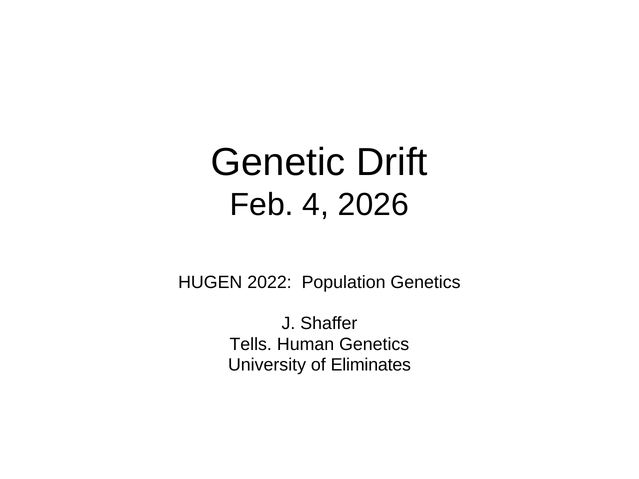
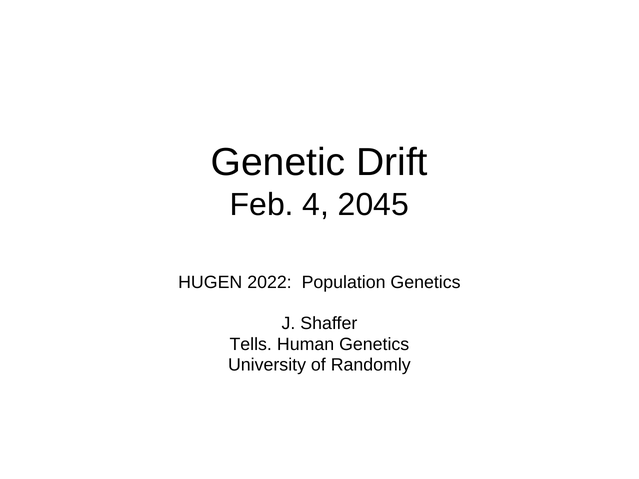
2026: 2026 -> 2045 (374, 205)
Eliminates: Eliminates -> Randomly (371, 365)
